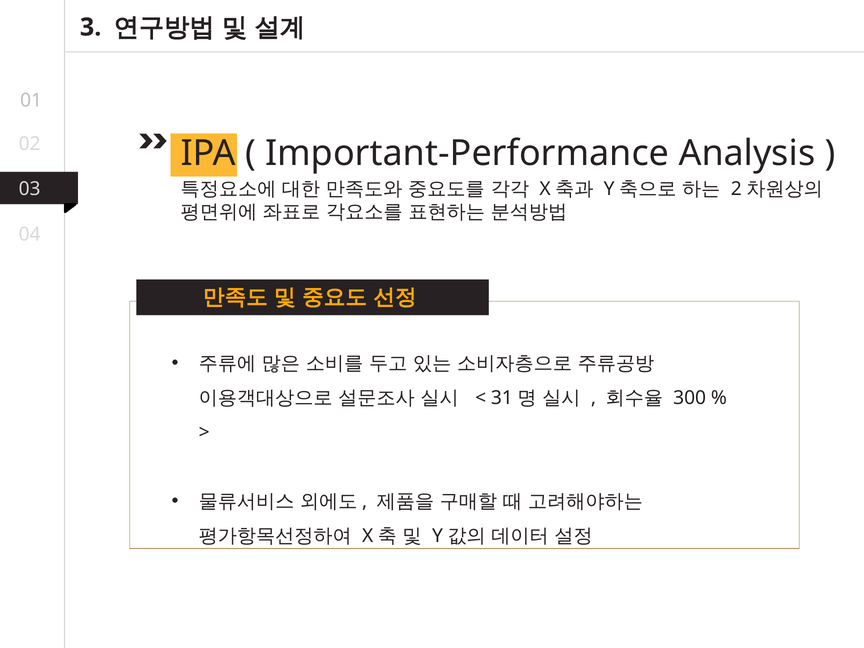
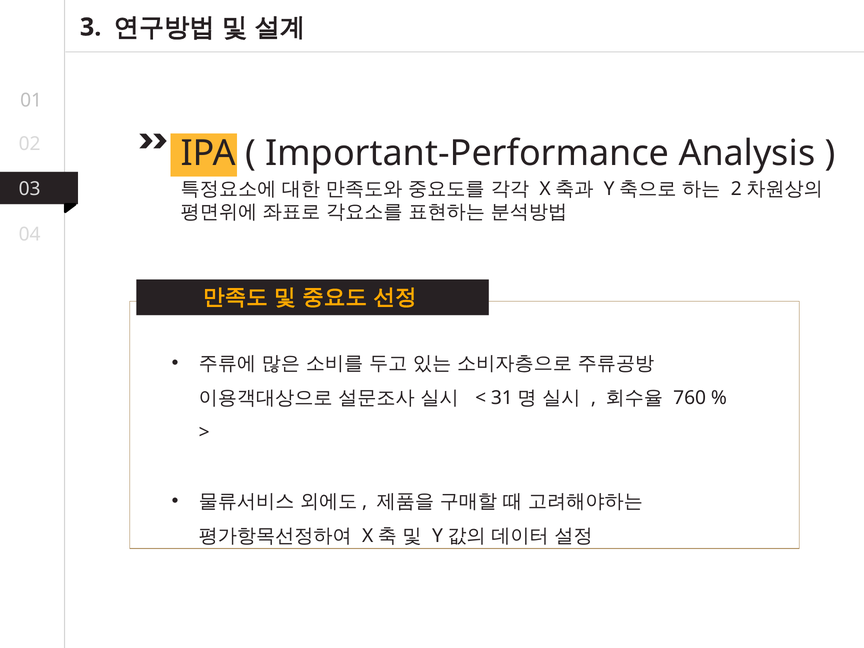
300: 300 -> 760 (690, 398)
